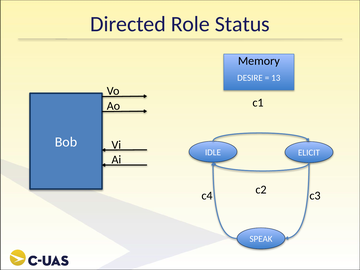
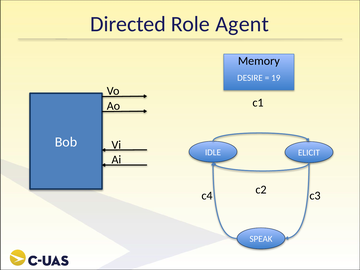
Status: Status -> Agent (242, 24)
13: 13 -> 19 (276, 78)
